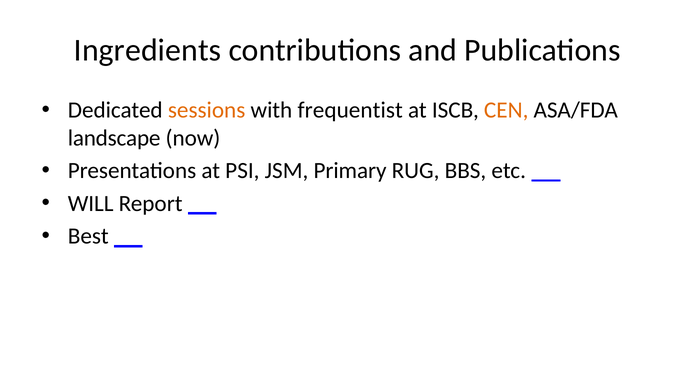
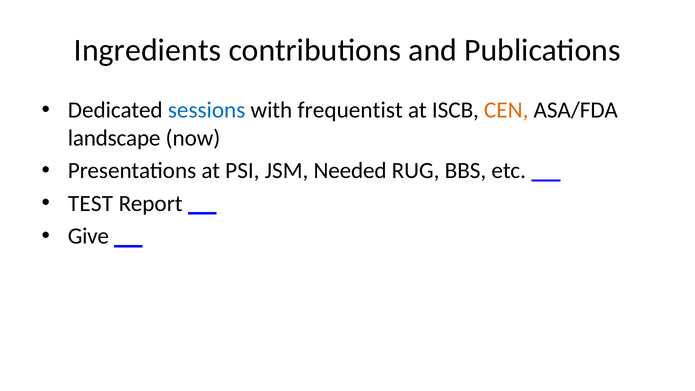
sessions colour: orange -> blue (207, 110)
Primary: Primary -> Needed (350, 170)
WILL: WILL -> TEST (90, 203)
Best: Best -> Give (88, 236)
